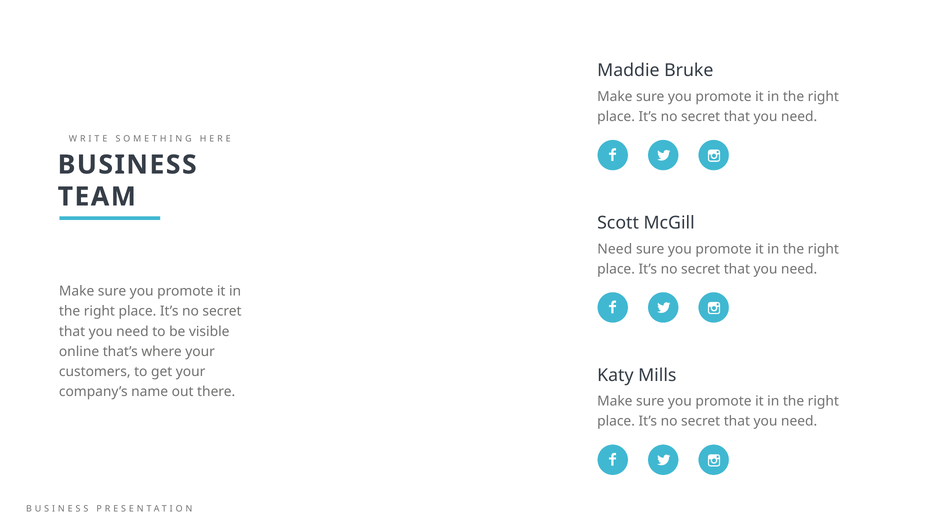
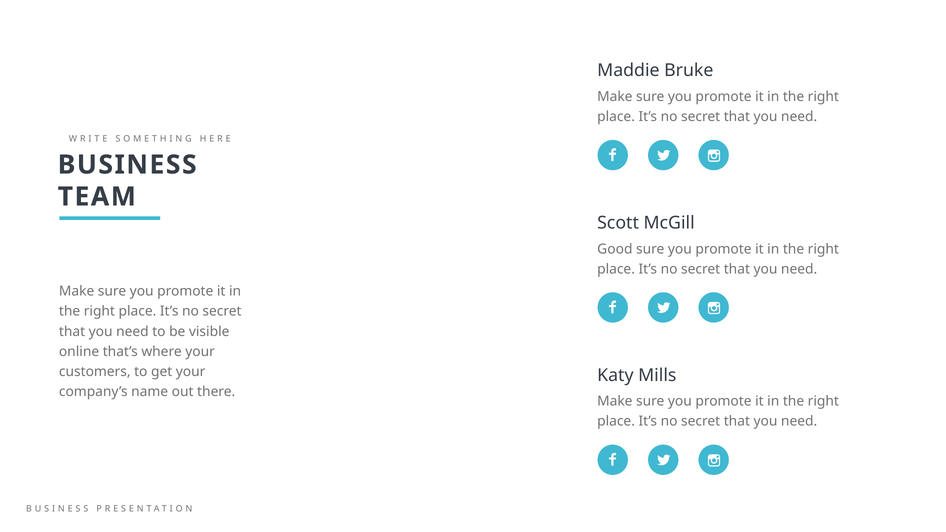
Need: Need -> Good (615, 249)
